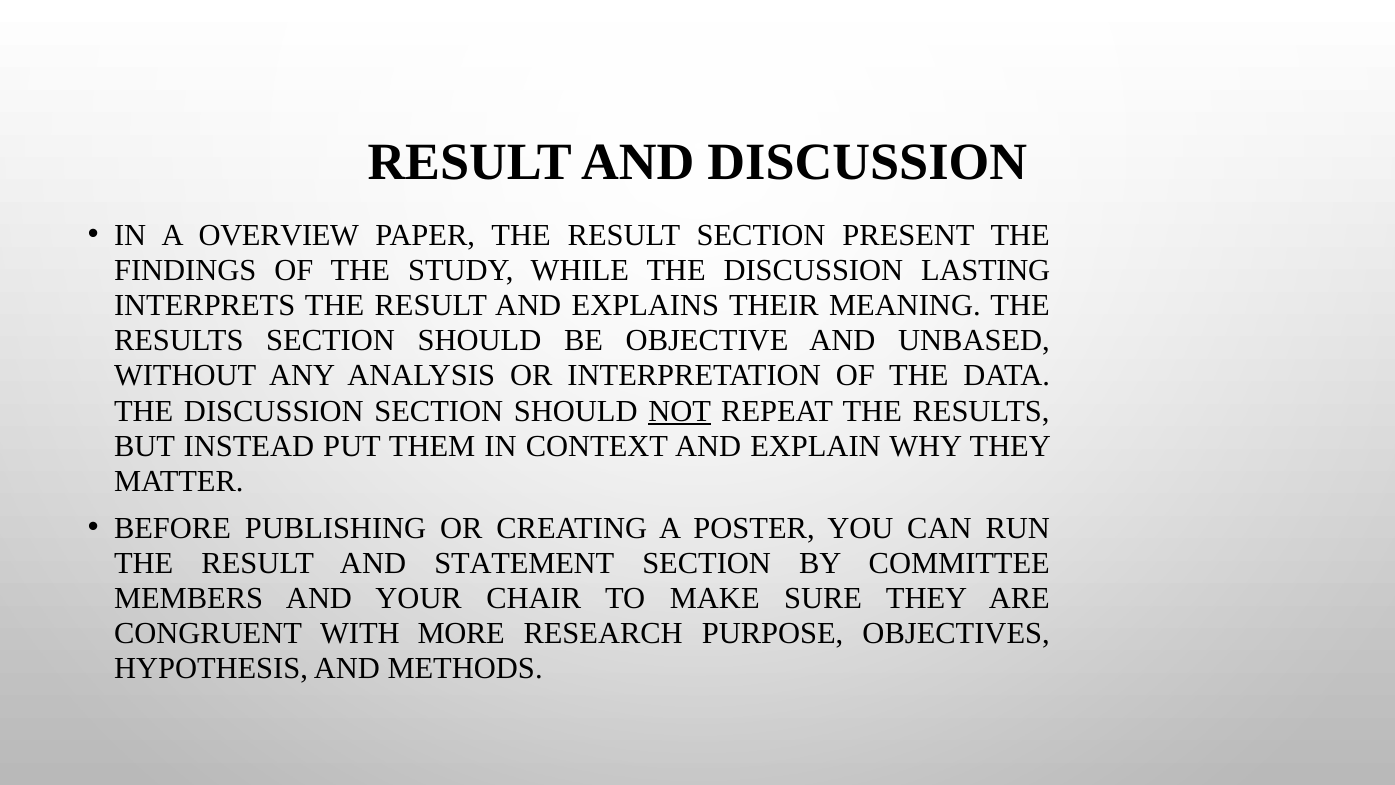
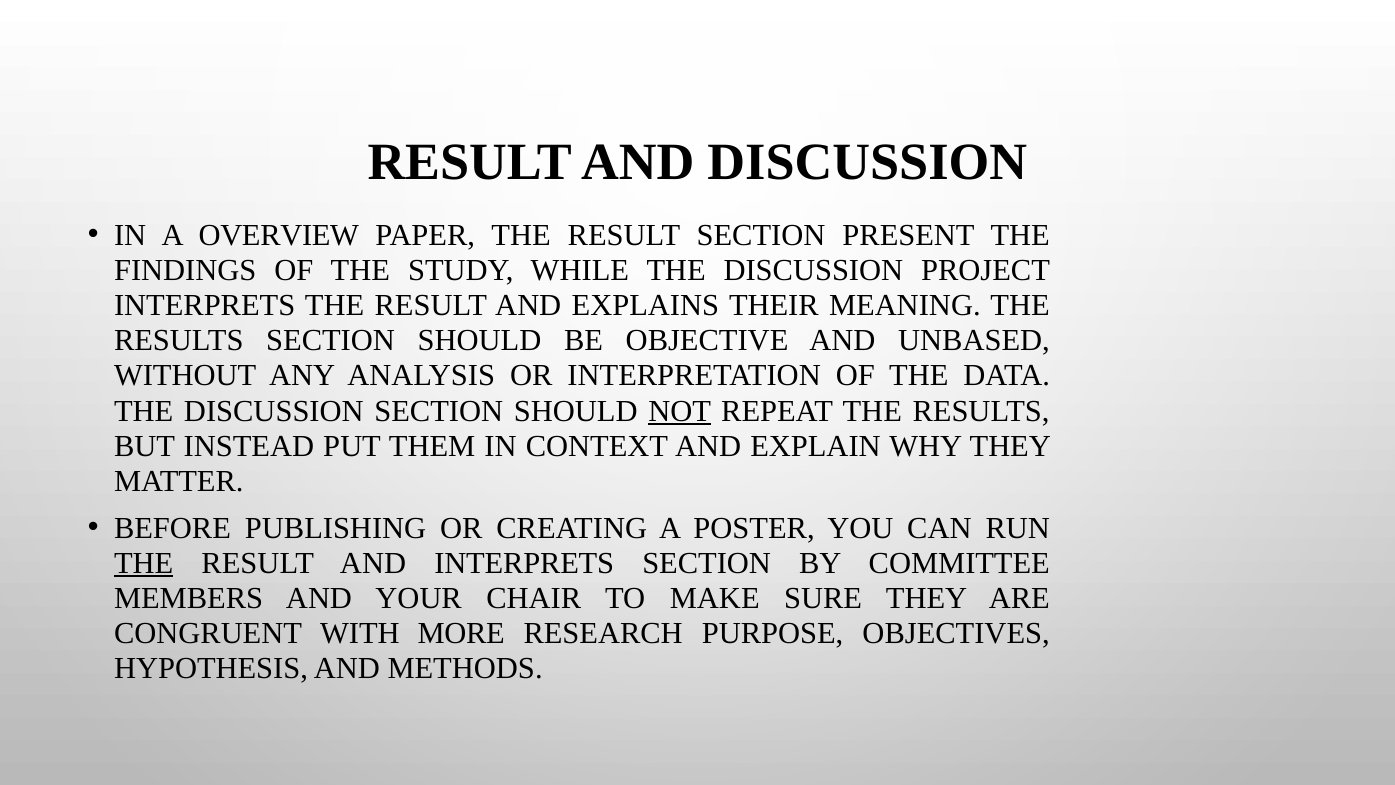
LASTING: LASTING -> PROJECT (986, 270)
THE underline: none -> present (144, 563)
AND STATEMENT: STATEMENT -> INTERPRETS (524, 563)
